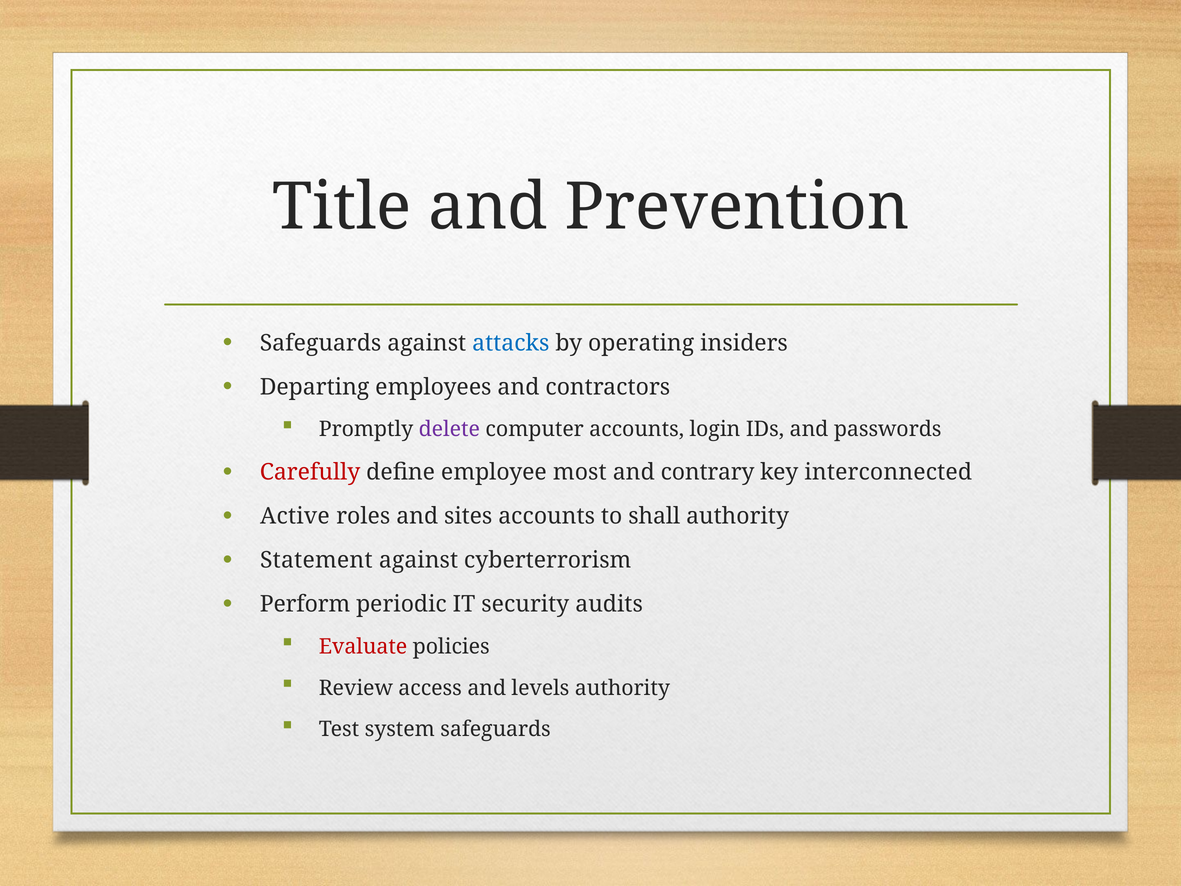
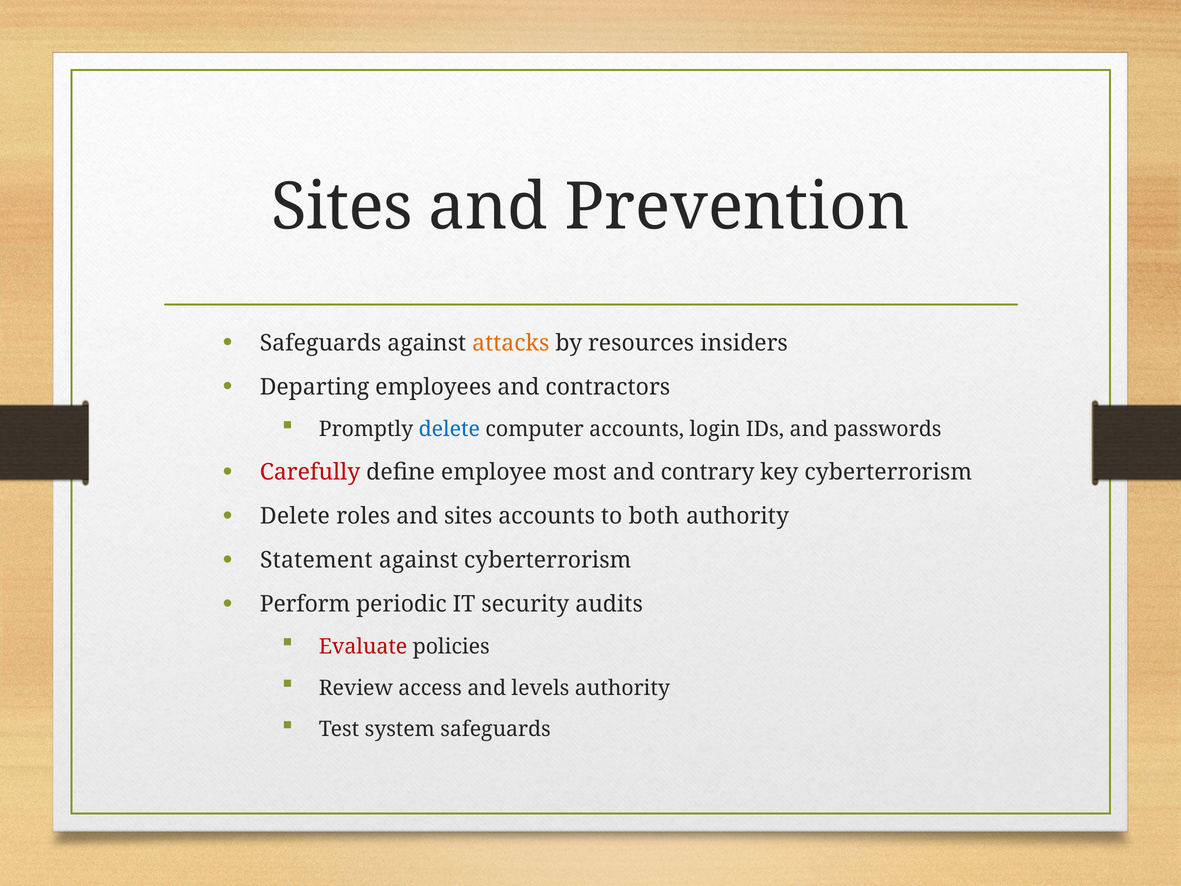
Title: Title -> Sites (342, 207)
attacks colour: blue -> orange (511, 343)
operating: operating -> resources (641, 343)
delete colour: purple -> blue (449, 429)
key interconnected: interconnected -> cyberterrorism (888, 472)
Active: Active -> Delete (295, 516)
shall: shall -> both (654, 516)
